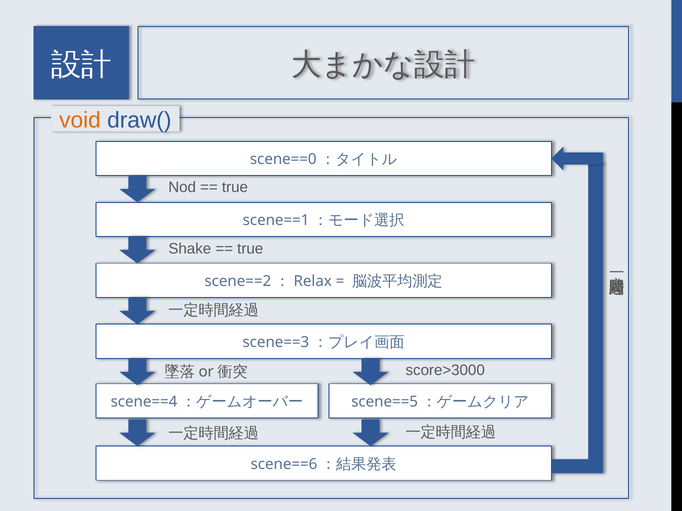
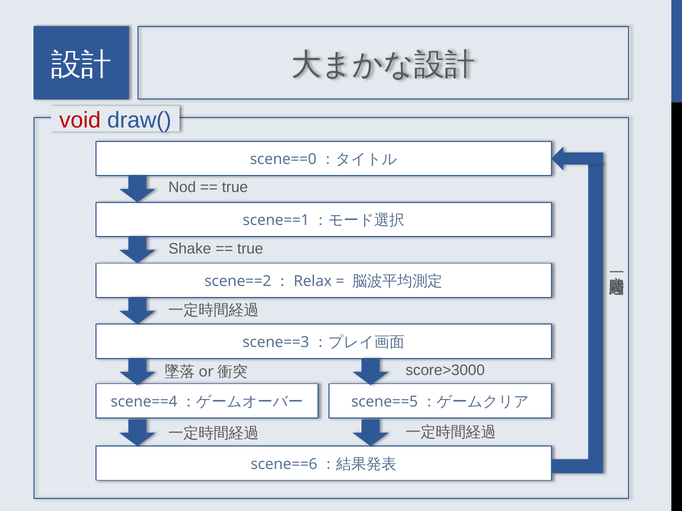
void colour: orange -> red (80, 120)
